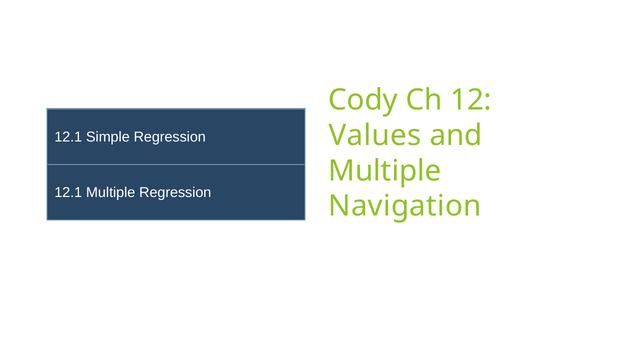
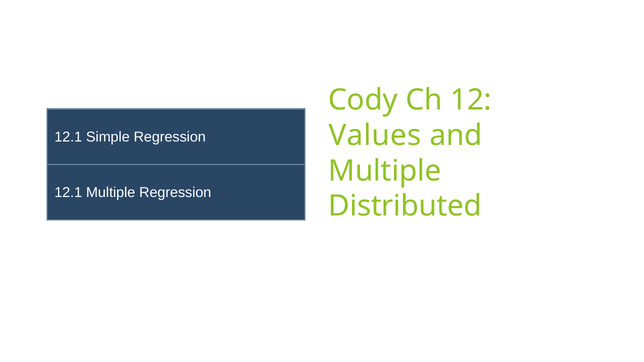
Navigation: Navigation -> Distributed (405, 206)
